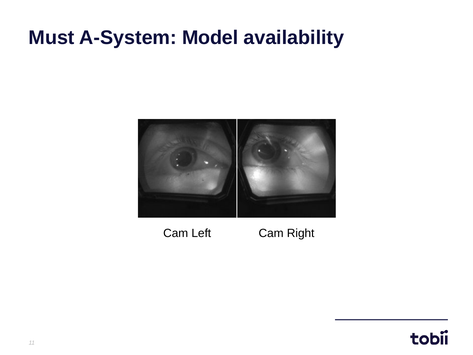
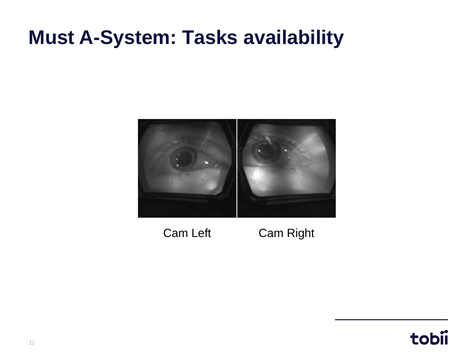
Model: Model -> Tasks (210, 38)
